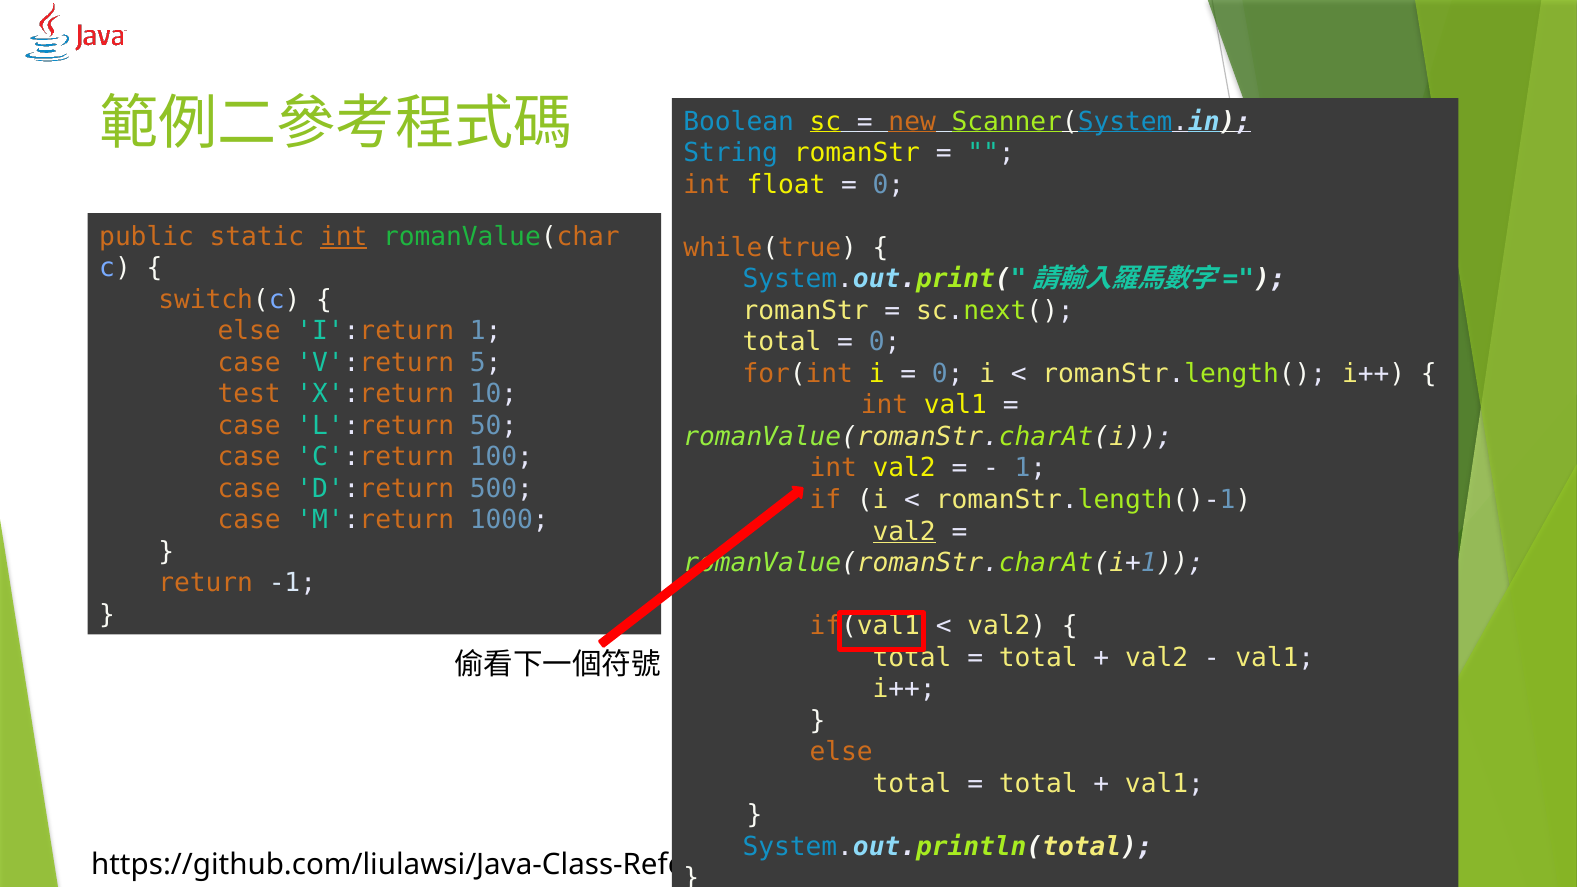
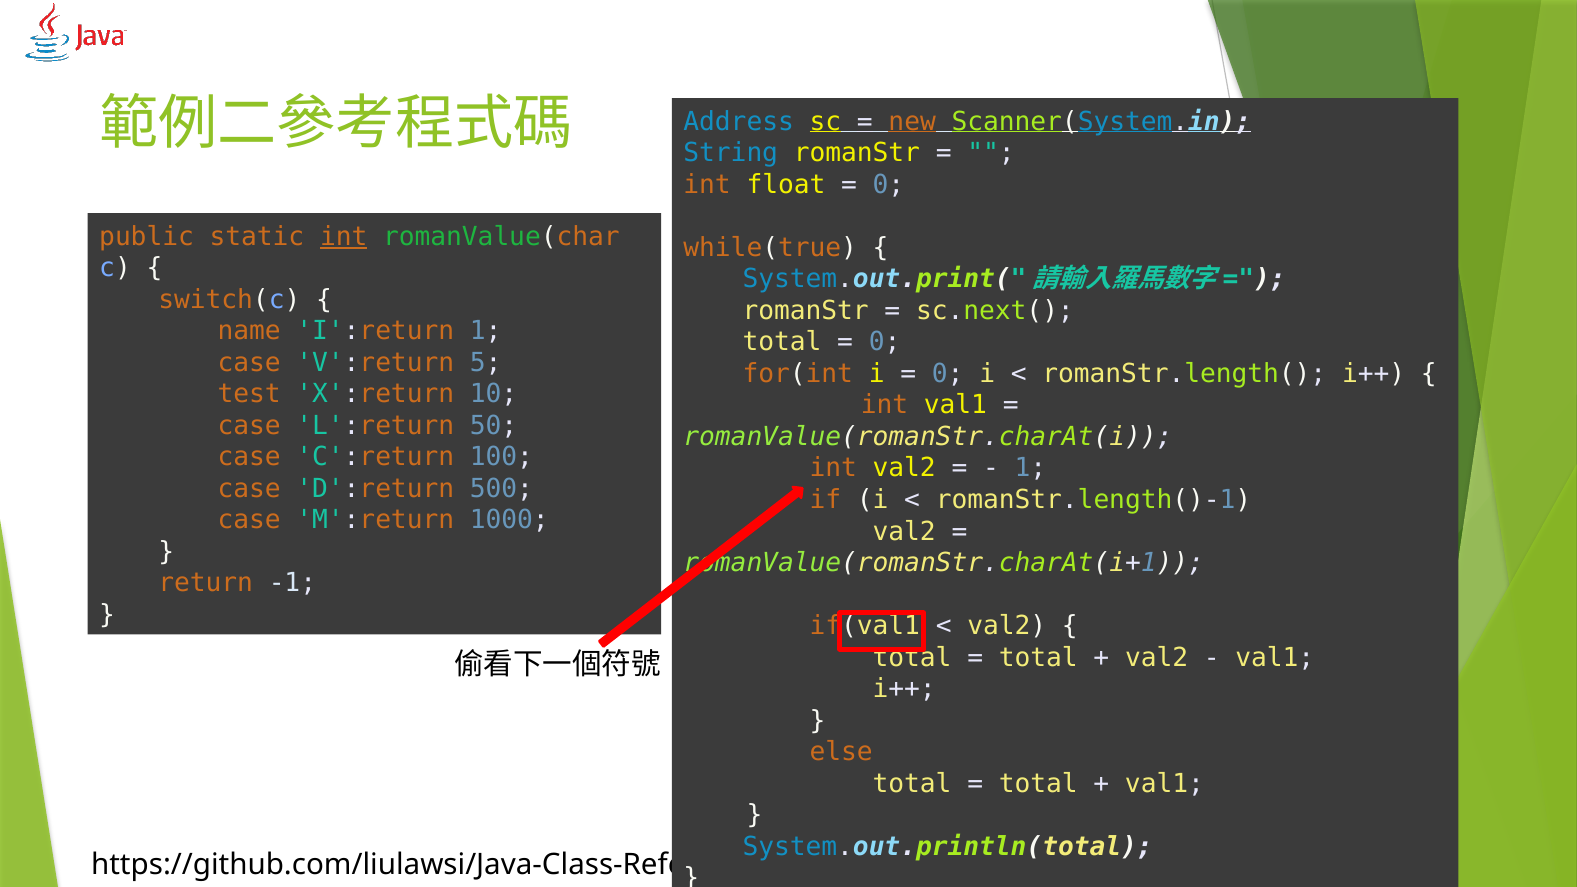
Boolean: Boolean -> Address (739, 122)
else: else -> name (249, 331)
val2 underline: present -> none (904, 531)
